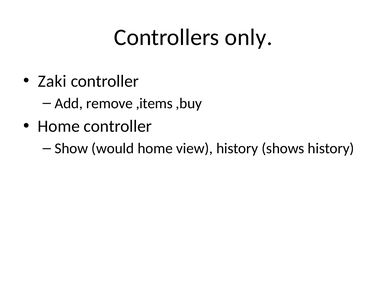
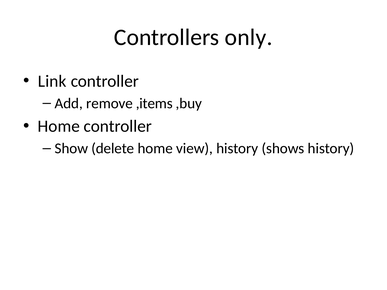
Zaki: Zaki -> Link (52, 81)
would: would -> delete (113, 149)
